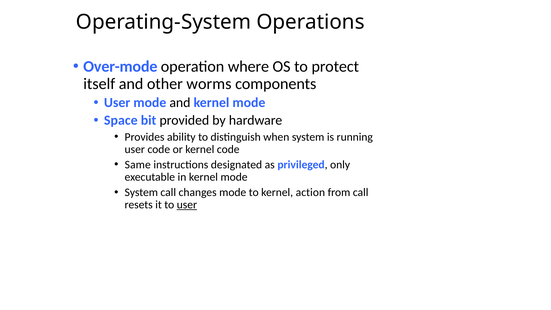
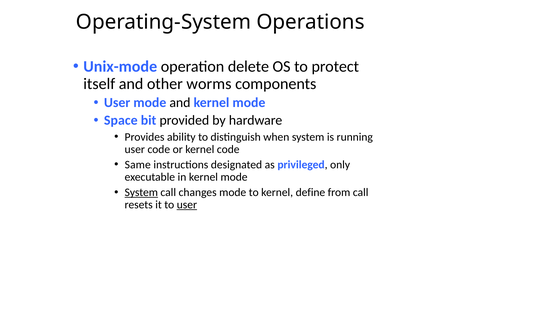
Over-mode: Over-mode -> Unix-mode (120, 66)
where: where -> delete (248, 66)
System underline: none -> present (141, 192)
action: action -> define (310, 192)
